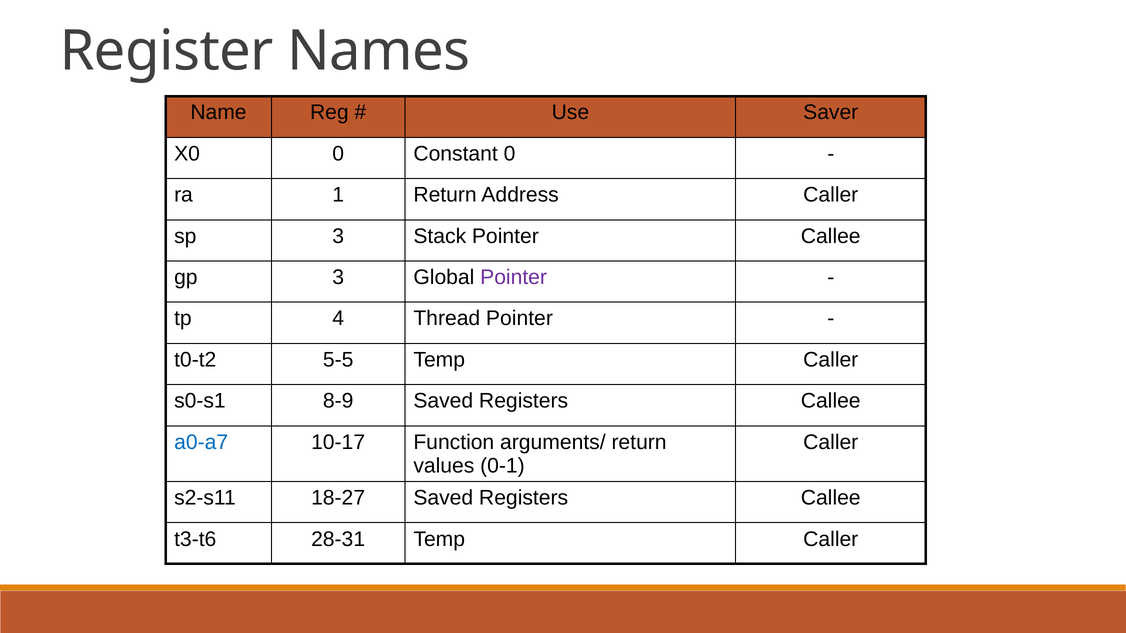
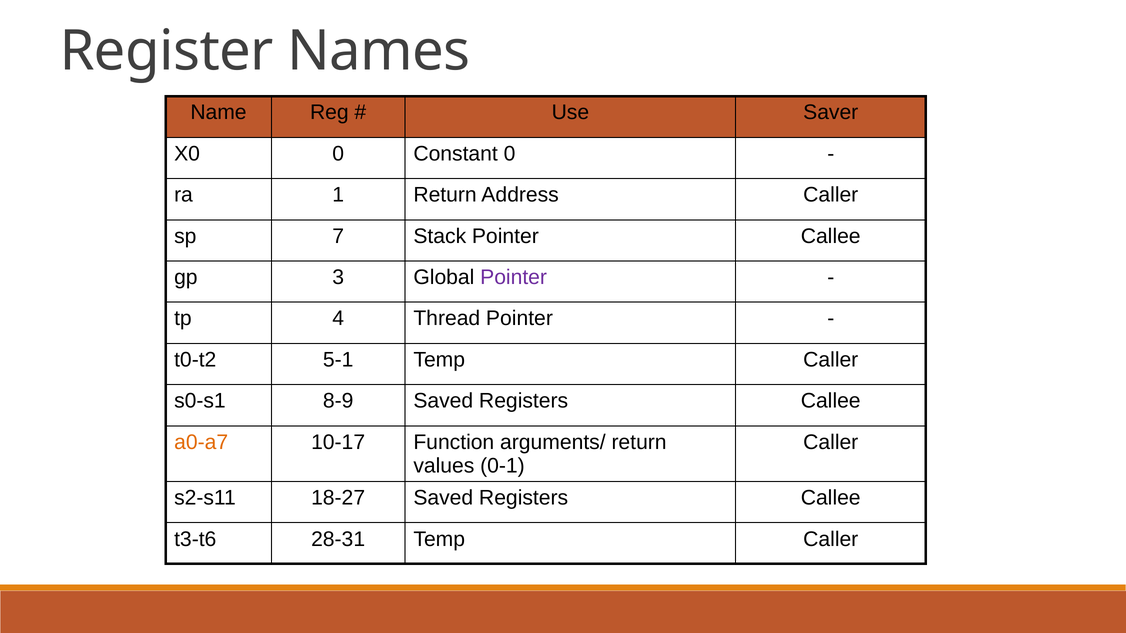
sp 3: 3 -> 7 (338, 236)
5-5: 5-5 -> 5-1 (338, 360)
a0-a7 colour: blue -> orange (201, 442)
